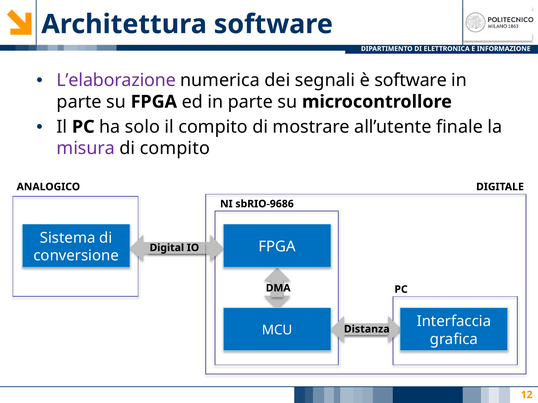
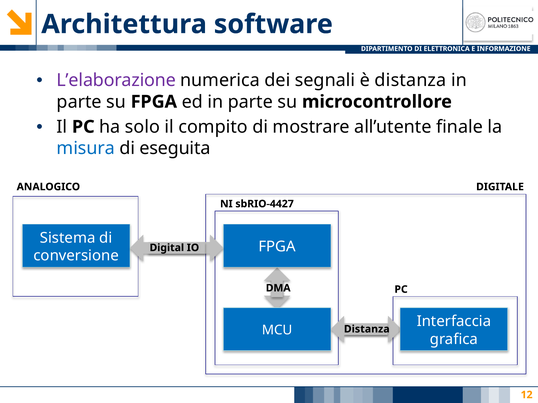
è software: software -> distanza (410, 80)
misura colour: purple -> blue (86, 149)
di compito: compito -> eseguita (175, 149)
sbRIO-9686: sbRIO-9686 -> sbRIO-4427 (265, 204)
